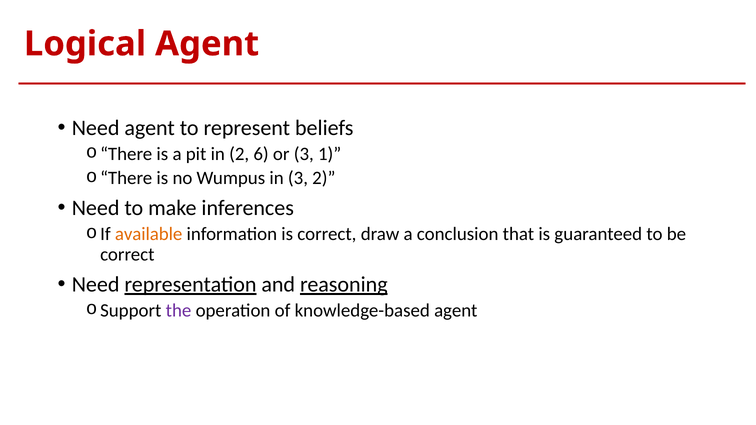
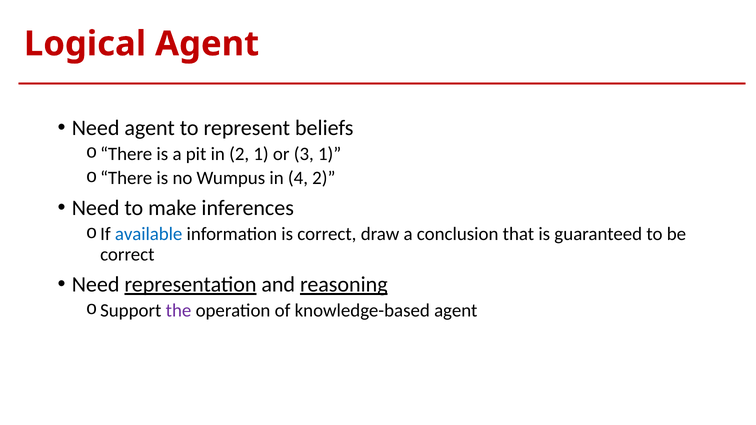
2 6: 6 -> 1 (261, 154)
in 3: 3 -> 4 (298, 178)
available colour: orange -> blue (149, 234)
